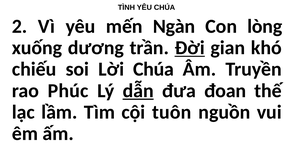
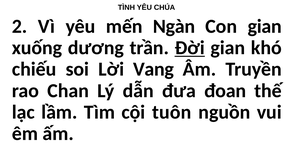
Con lòng: lòng -> gian (265, 26)
Lời Chúa: Chúa -> Vang (154, 69)
Phúc: Phúc -> Chan (68, 91)
dẫn underline: present -> none (138, 91)
